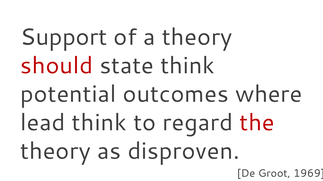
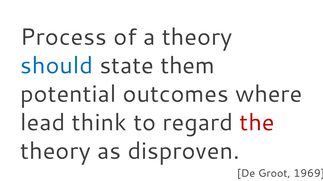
Support: Support -> Process (64, 37)
should colour: red -> blue (57, 66)
state think: think -> them (188, 66)
